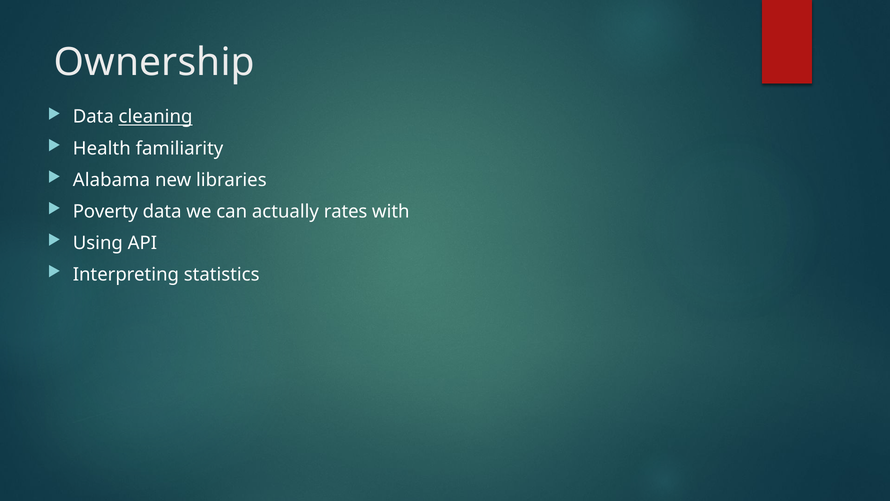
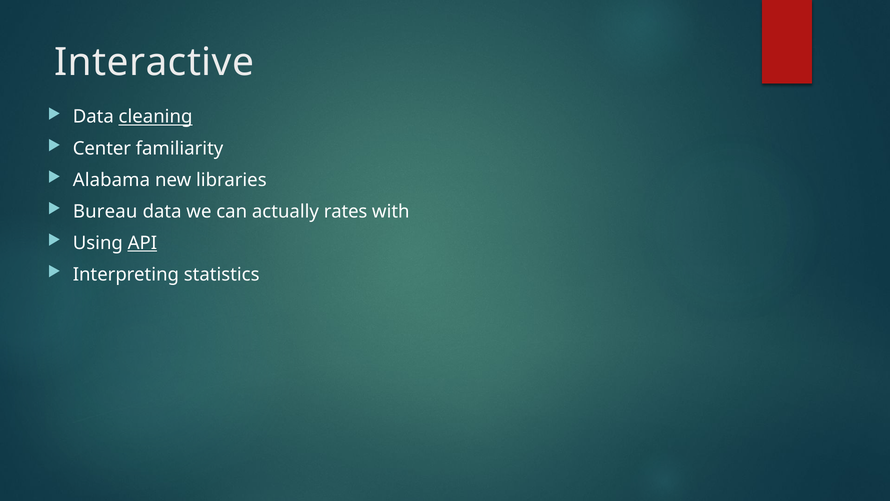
Ownership: Ownership -> Interactive (154, 62)
Health: Health -> Center (102, 148)
Poverty: Poverty -> Bureau (105, 211)
API underline: none -> present (142, 243)
